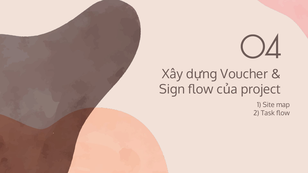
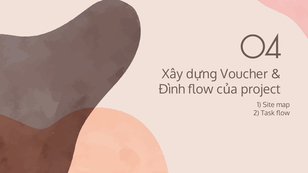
Sign: Sign -> Đình (172, 90)
